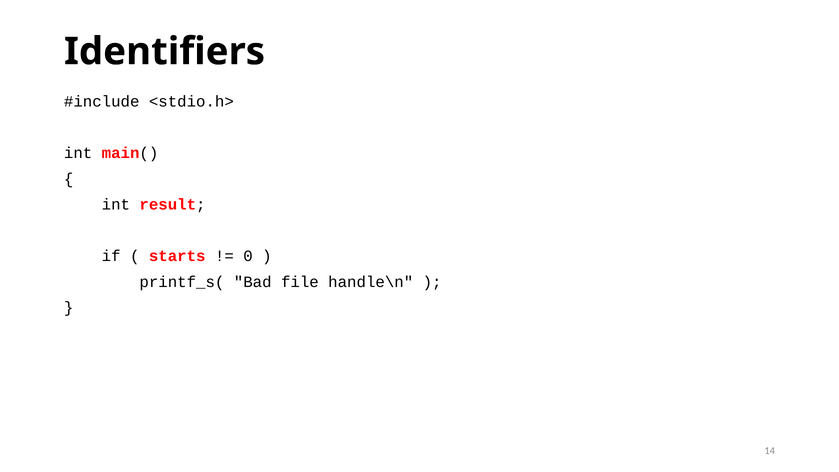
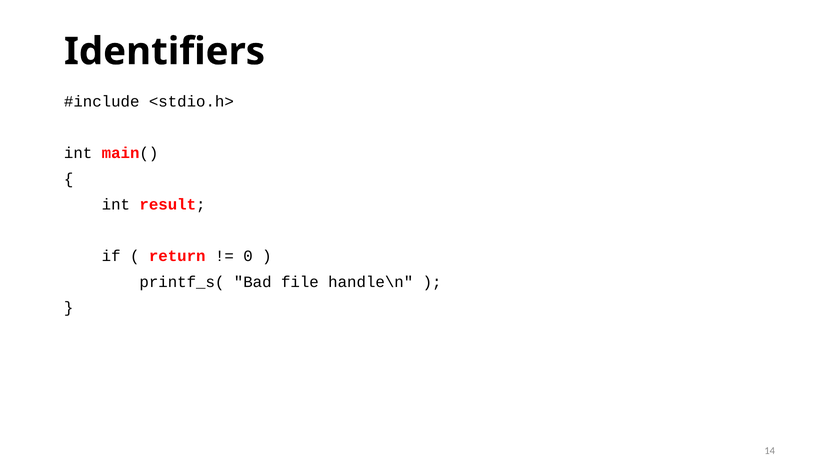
starts: starts -> return (177, 256)
